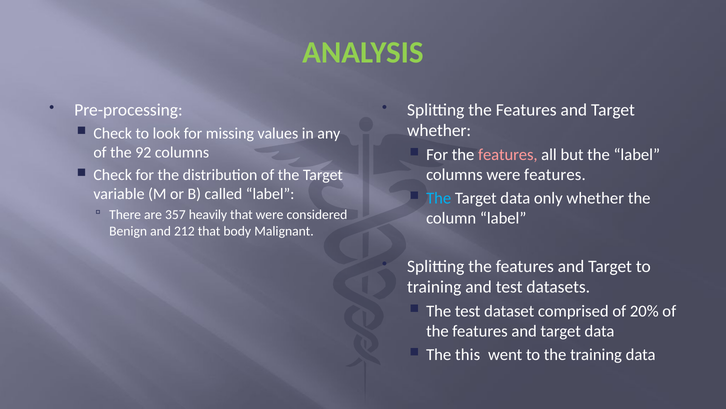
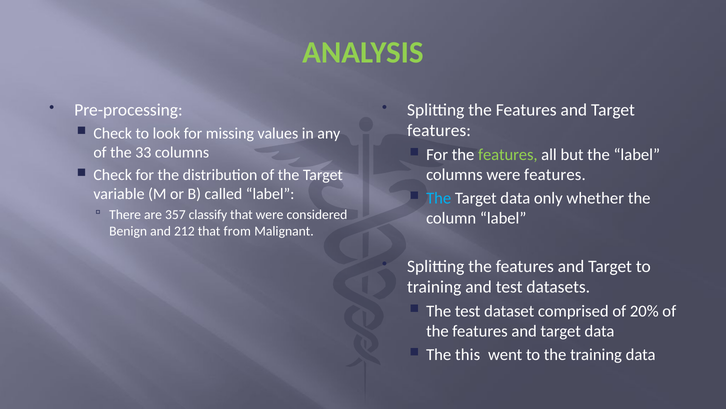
whether: whether -> features (439, 130)
92: 92 -> 33 (143, 152)
features colour: pink -> light green (508, 154)
heavily: heavily -> classify (208, 214)
body: body -> from (237, 231)
